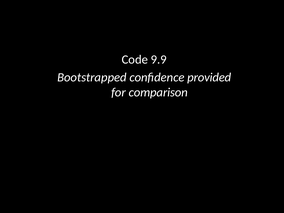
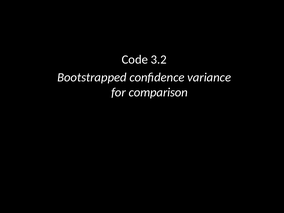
9.9: 9.9 -> 3.2 (159, 60)
provided: provided -> variance (209, 77)
